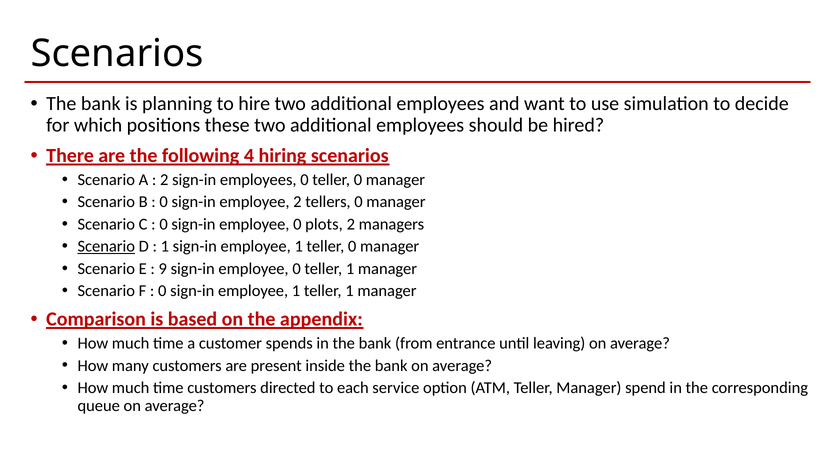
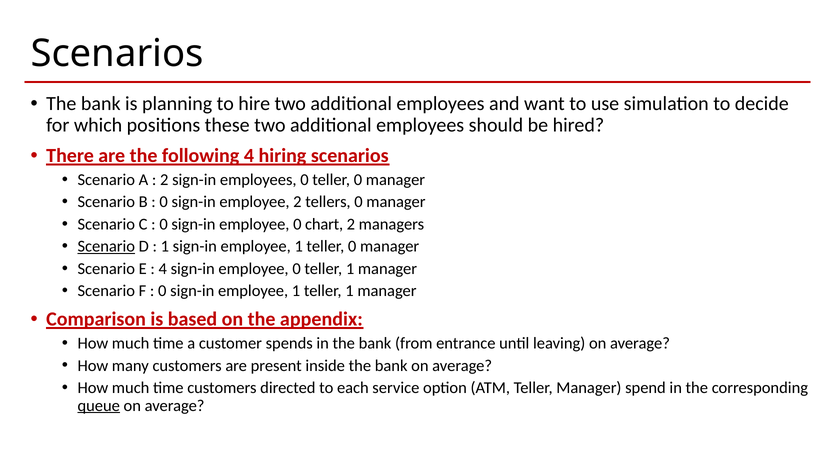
plots: plots -> chart (324, 224)
9: 9 -> 4 (163, 268)
queue underline: none -> present (99, 405)
